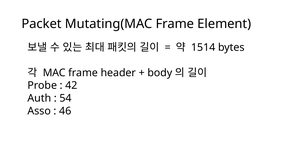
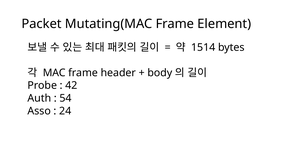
46: 46 -> 24 (65, 111)
